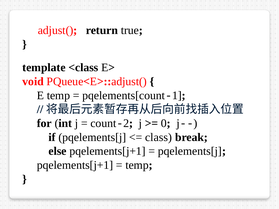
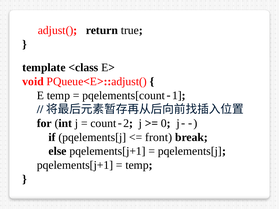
class: class -> front (159, 137)
